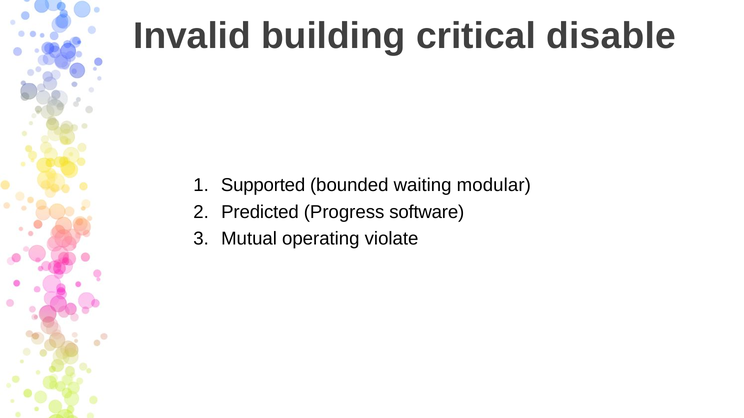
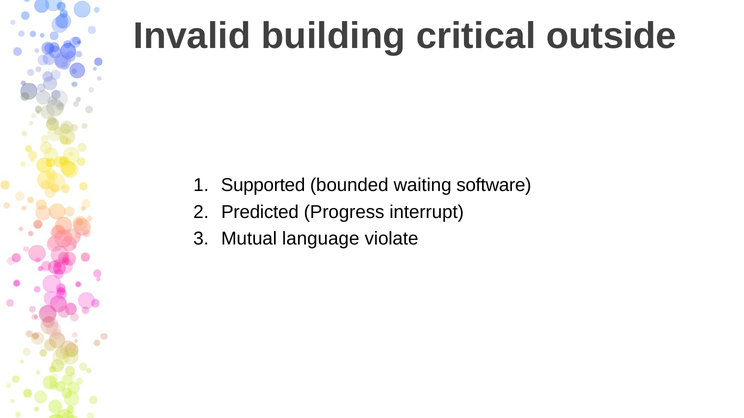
disable: disable -> outside (611, 36)
modular: modular -> software (494, 185)
software: software -> interrupt (427, 212)
operating: operating -> language (321, 239)
